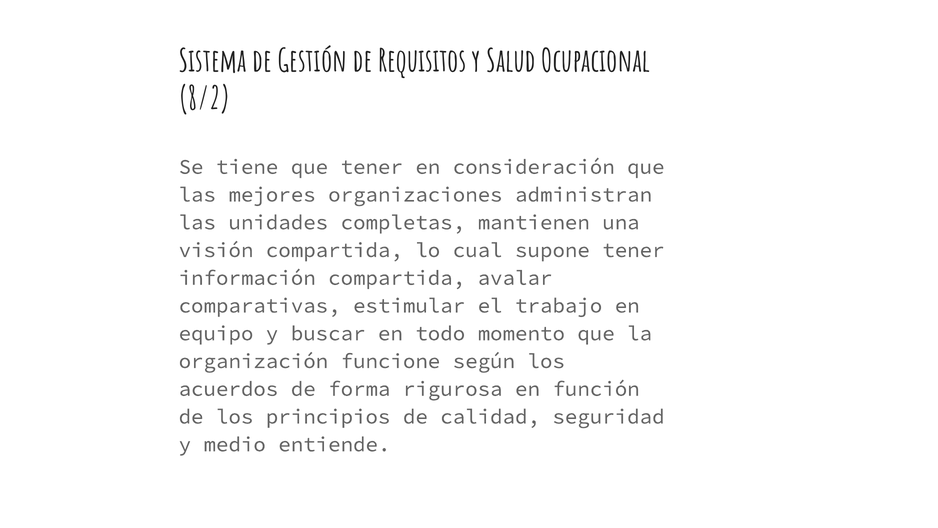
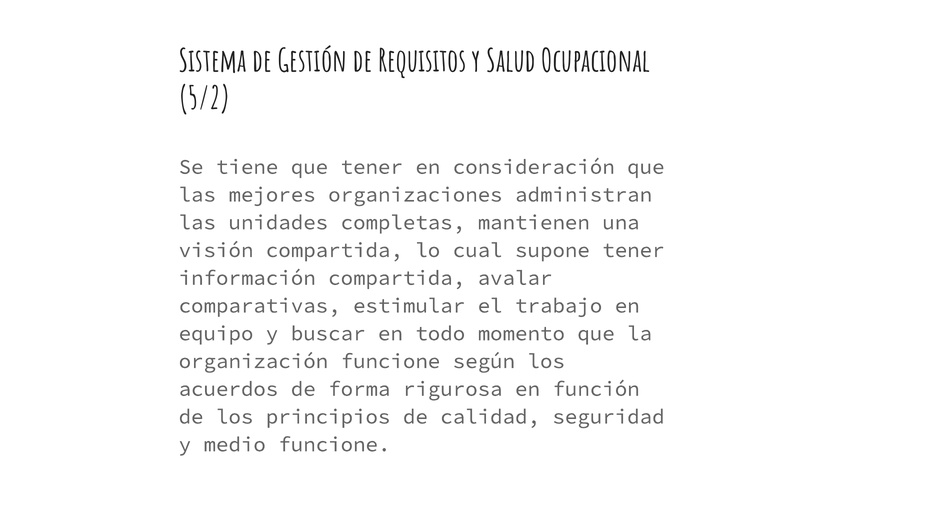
8/2: 8/2 -> 5/2 (204, 99)
medio entiende: entiende -> funcione (334, 444)
